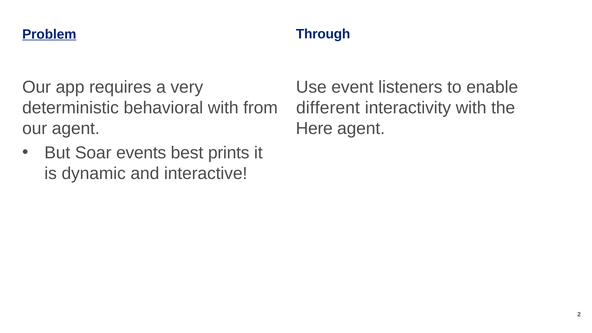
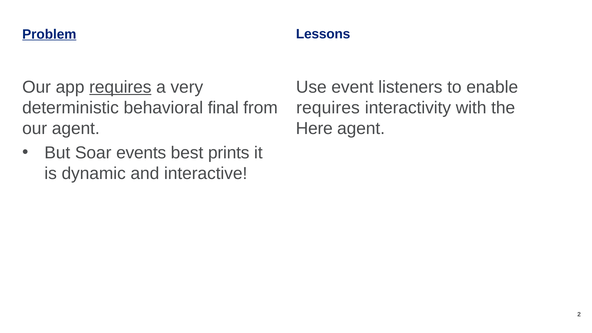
Through: Through -> Lessons (323, 34)
requires underline: none -> present (120, 87)
behavioral with: with -> final (223, 108)
different: different -> requires (328, 108)
